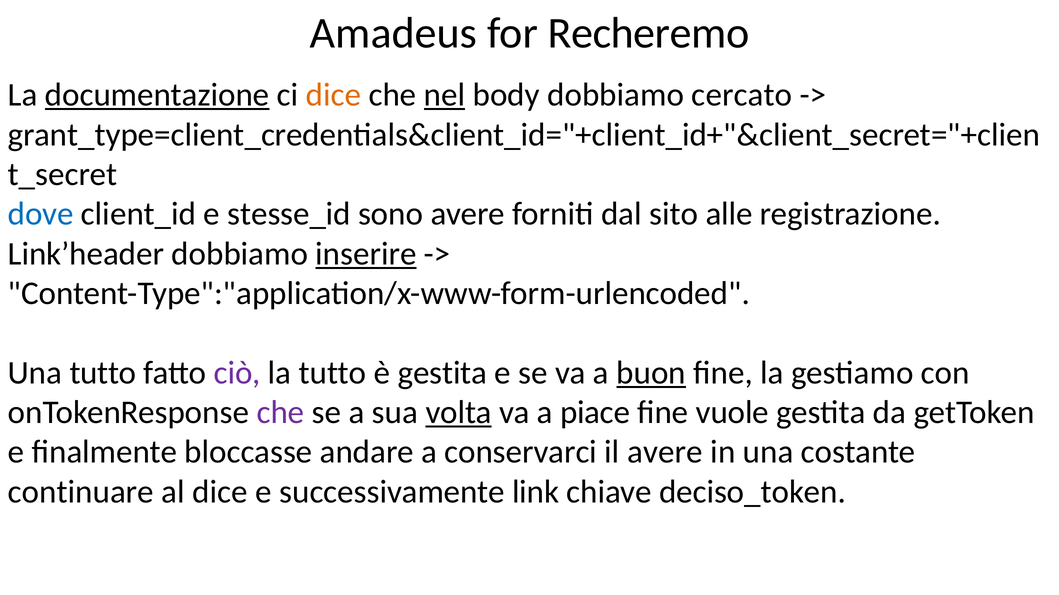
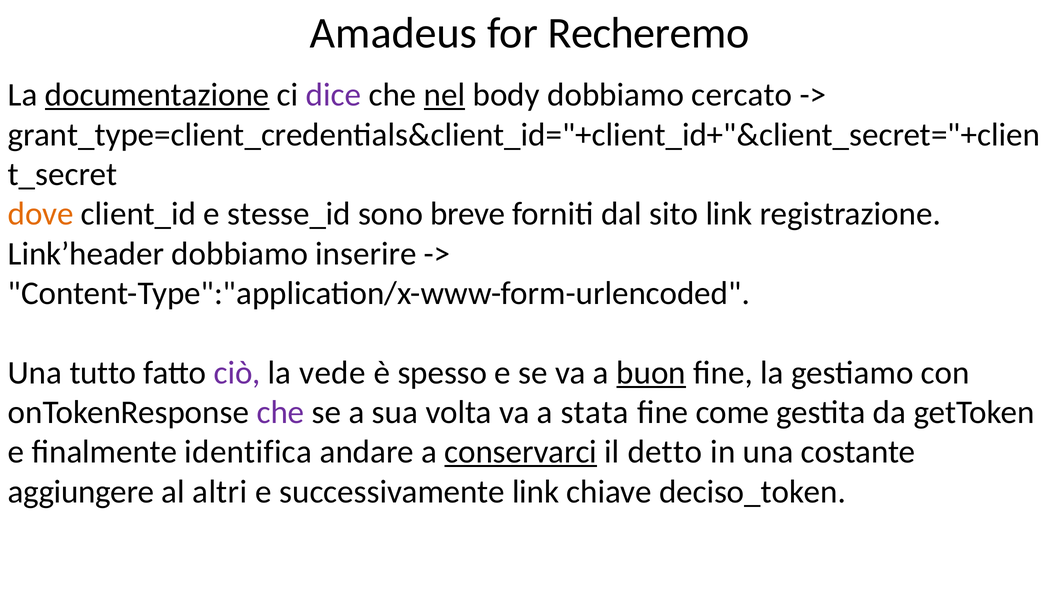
dice colour: orange -> purple (333, 95)
dove colour: blue -> orange (41, 214)
sono avere: avere -> breve (468, 214)
sito alle: alle -> link (729, 214)
inserire underline: present -> none (366, 254)
la tutto: tutto -> vede (332, 373)
è gestita: gestita -> spesso (442, 373)
volta underline: present -> none (459, 413)
piace: piace -> stata (595, 413)
vuole: vuole -> come (732, 413)
bloccasse: bloccasse -> identifica (248, 453)
conservarci underline: none -> present (521, 453)
il avere: avere -> detto (665, 453)
continuare: continuare -> aggiungere (81, 492)
al dice: dice -> altri (220, 492)
